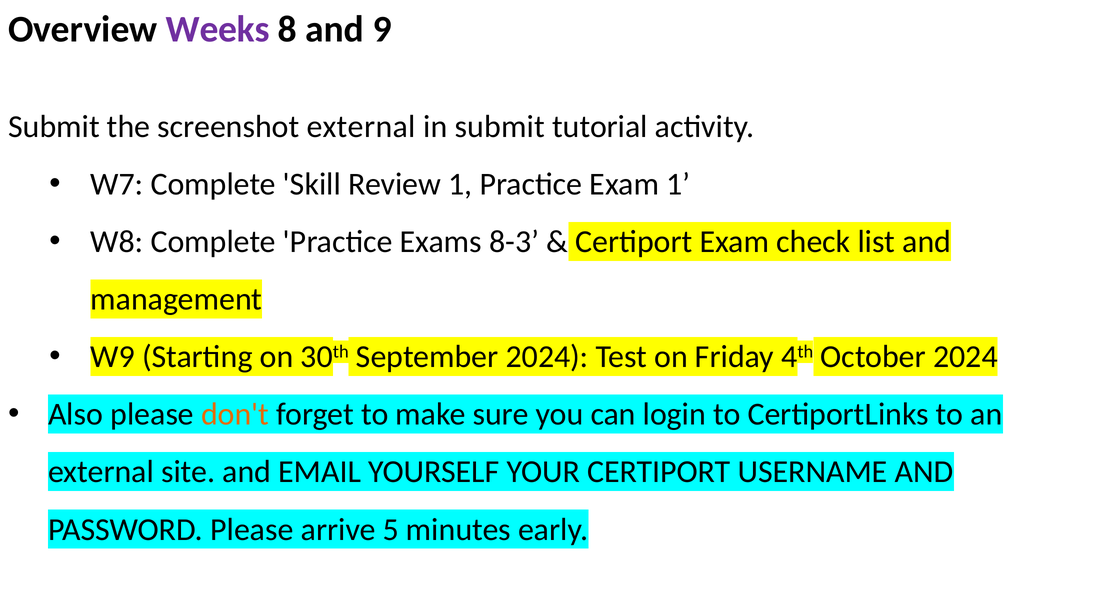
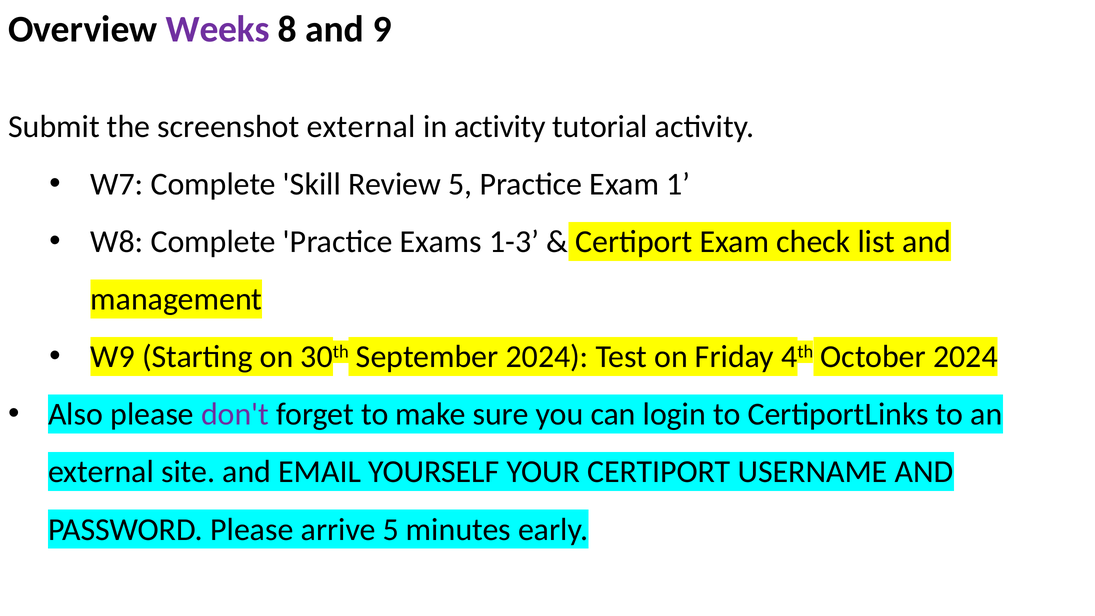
in submit: submit -> activity (500, 127)
Review 1: 1 -> 5 (460, 184)
8-3: 8-3 -> 1-3 (514, 242)
don't colour: orange -> purple (235, 414)
